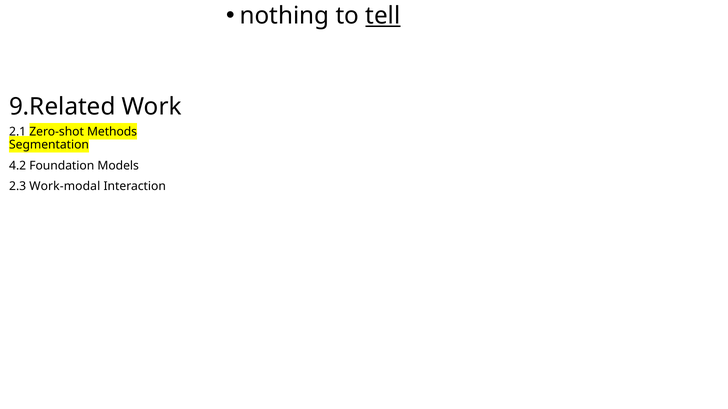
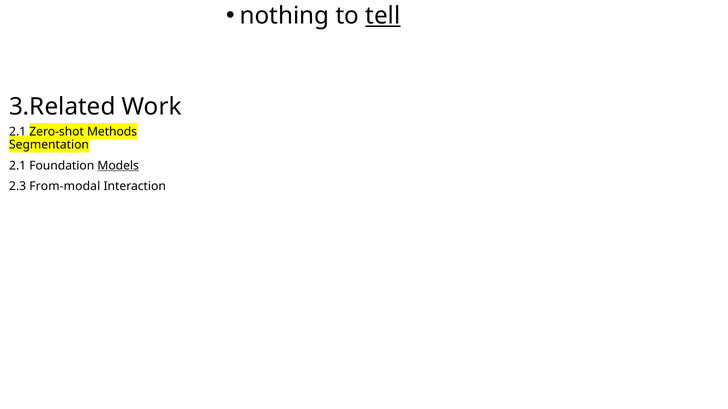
9.Related: 9.Related -> 3.Related (62, 107)
4.2: 4.2 -> 2.1 (18, 166)
Models underline: none -> present (118, 166)
Work-modal: Work-modal -> From-modal (65, 186)
